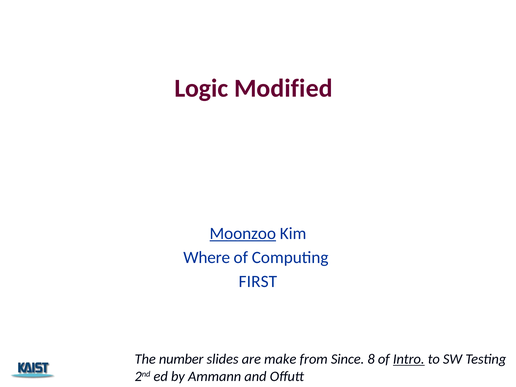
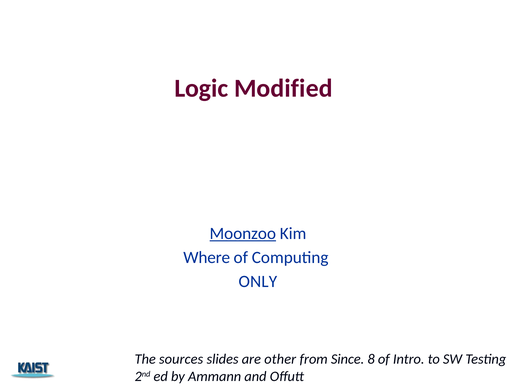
FIRST: FIRST -> ONLY (258, 282)
number: number -> sources (181, 359)
make: make -> other (280, 359)
Intro underline: present -> none (409, 359)
